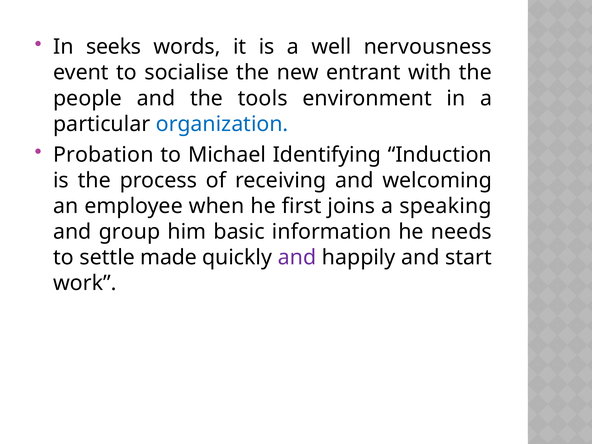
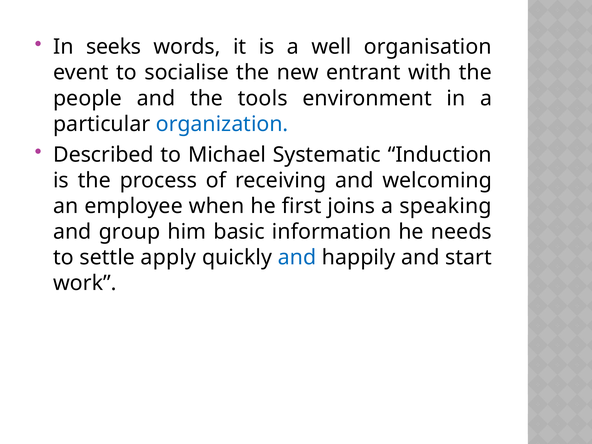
nervousness: nervousness -> organisation (428, 47)
Probation: Probation -> Described (103, 155)
Identifying: Identifying -> Systematic (327, 155)
made: made -> apply (168, 257)
and colour: purple -> blue (297, 257)
